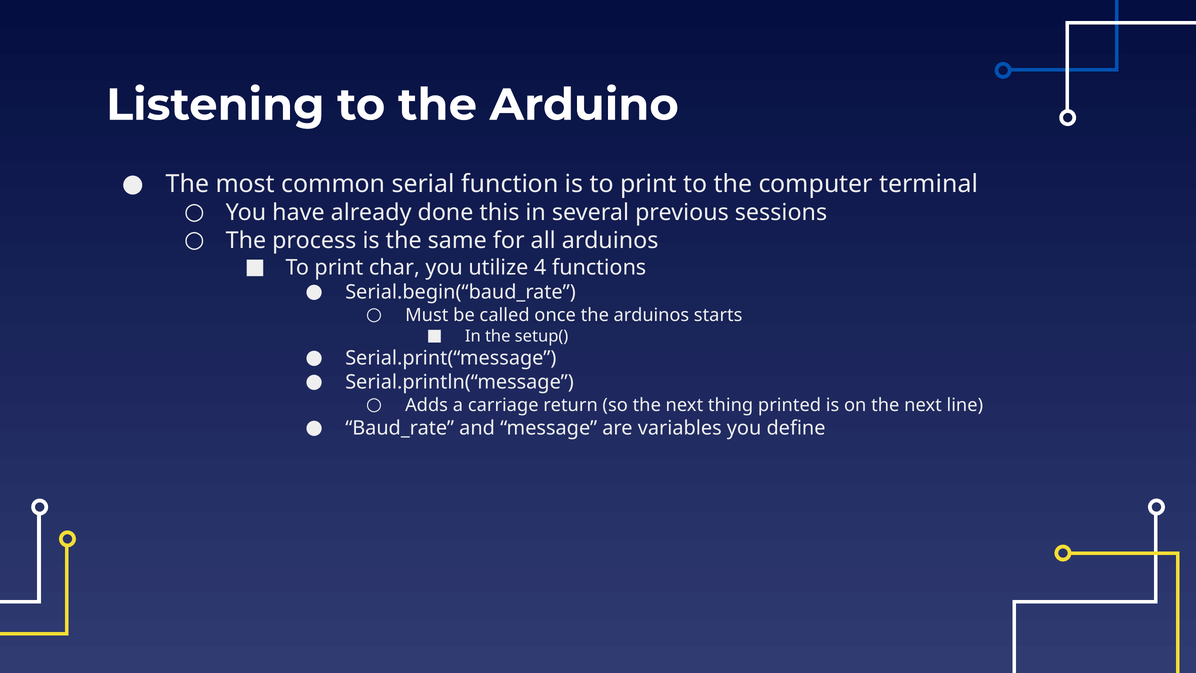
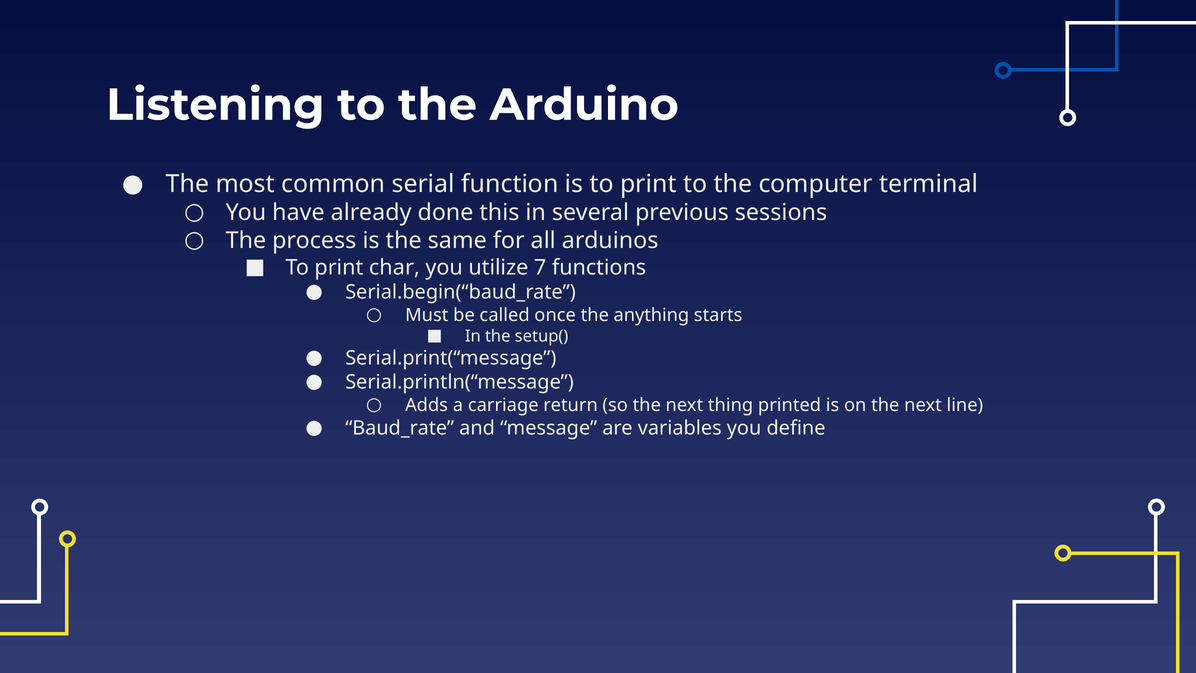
4: 4 -> 7 (540, 267)
the arduinos: arduinos -> anything (651, 315)
